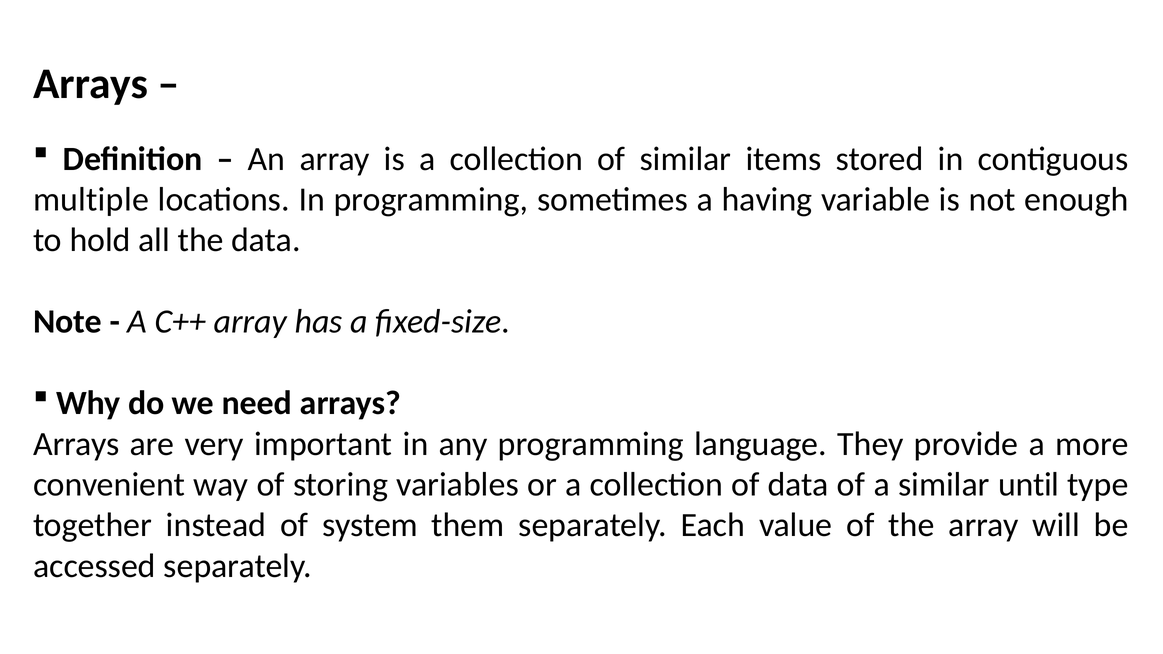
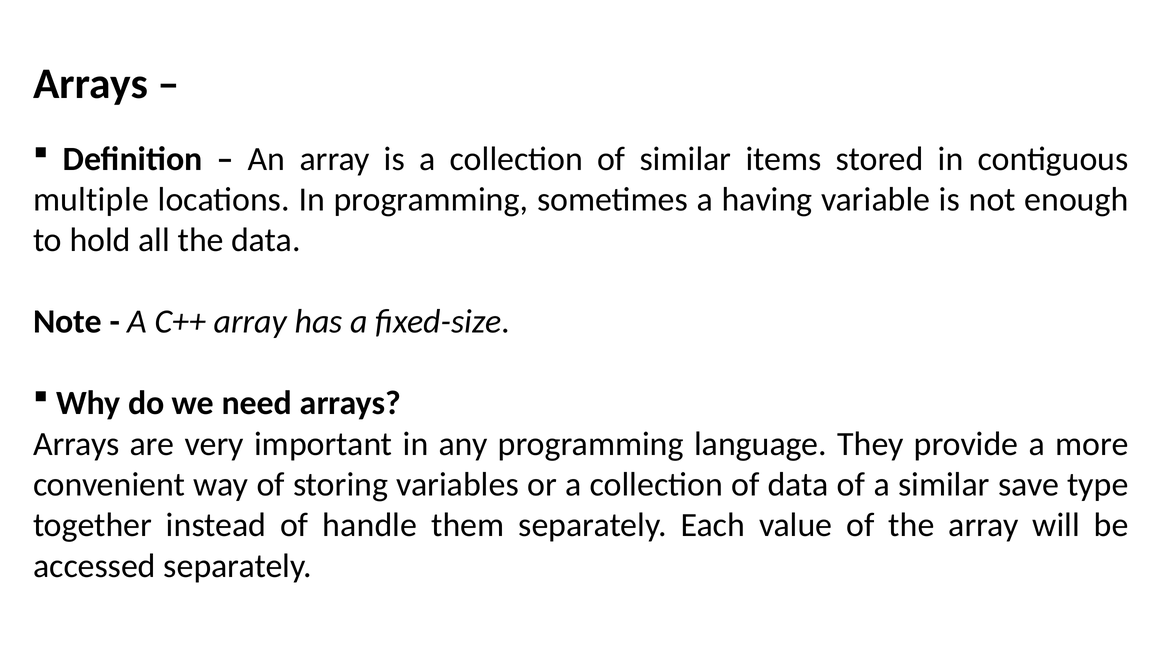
until: until -> save (1029, 485)
system: system -> handle (370, 525)
